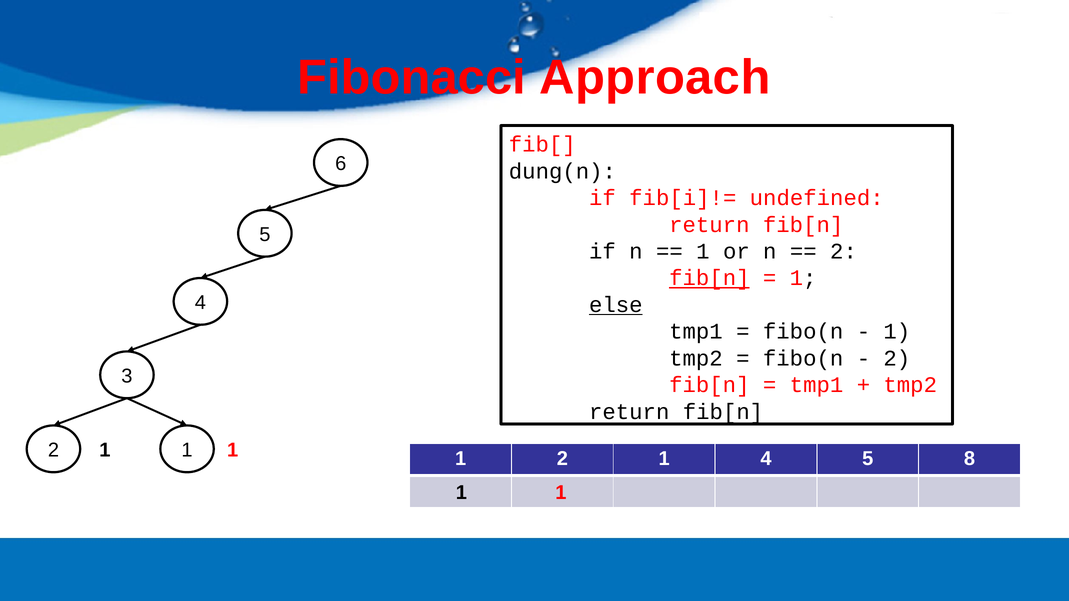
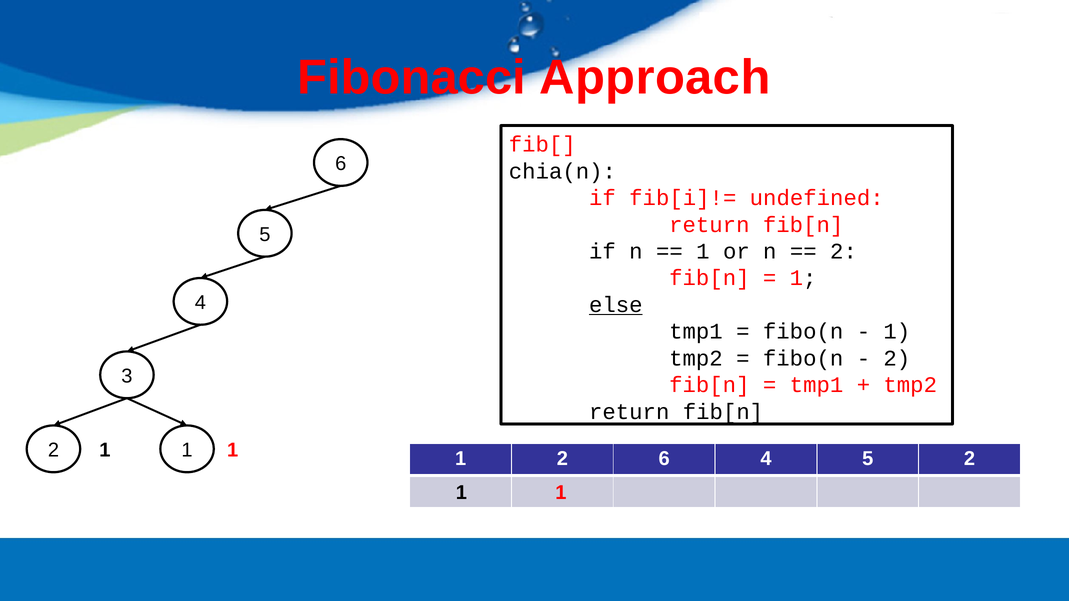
dung(n: dung(n -> chia(n (562, 171)
fib[n underline: present -> none (709, 278)
1 2 1: 1 -> 6 (664, 459)
4 5 8: 8 -> 2 (970, 459)
